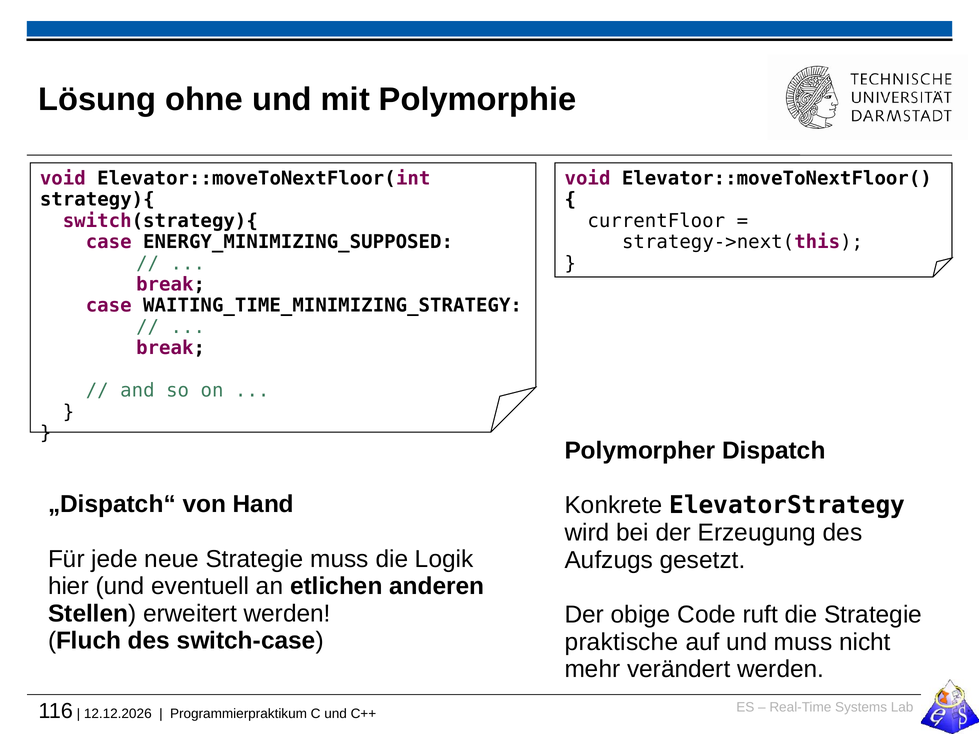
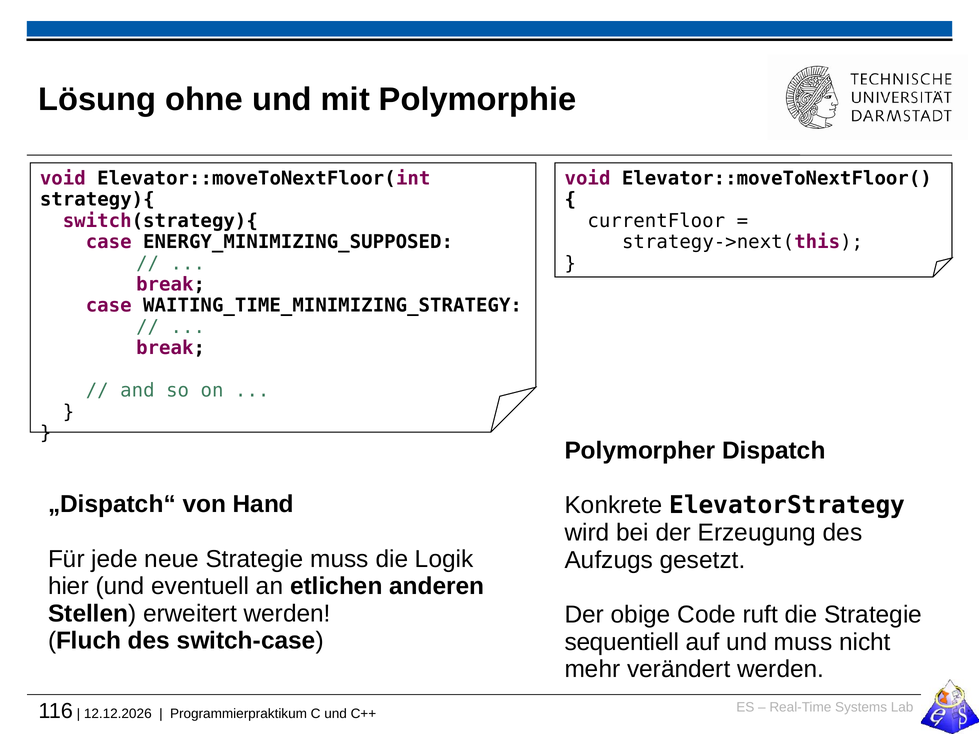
praktische: praktische -> sequentiell (622, 642)
